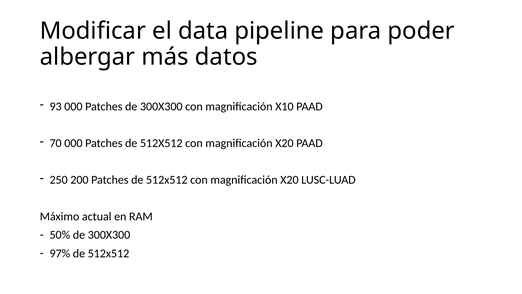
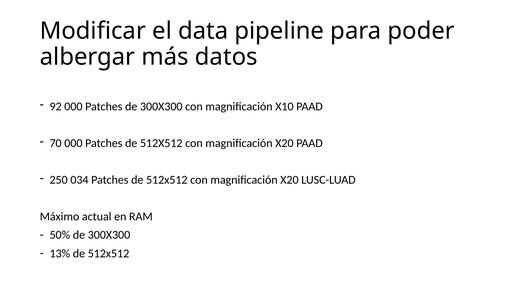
93: 93 -> 92 (56, 106)
200: 200 -> 034 (79, 180)
97%: 97% -> 13% (60, 253)
